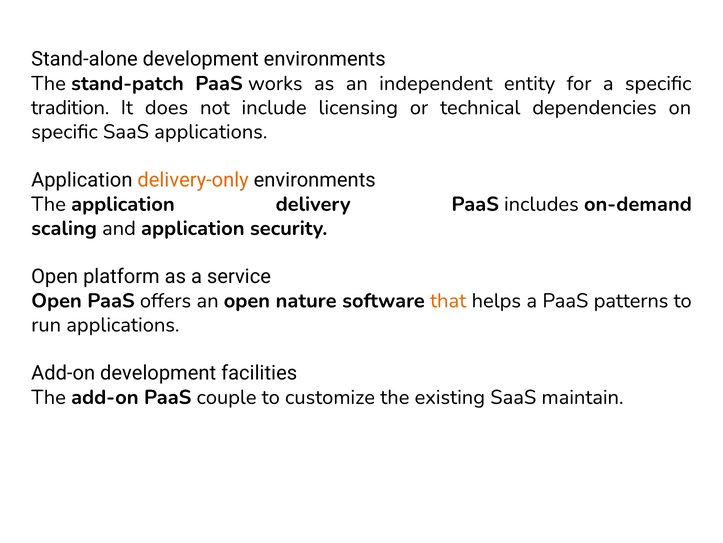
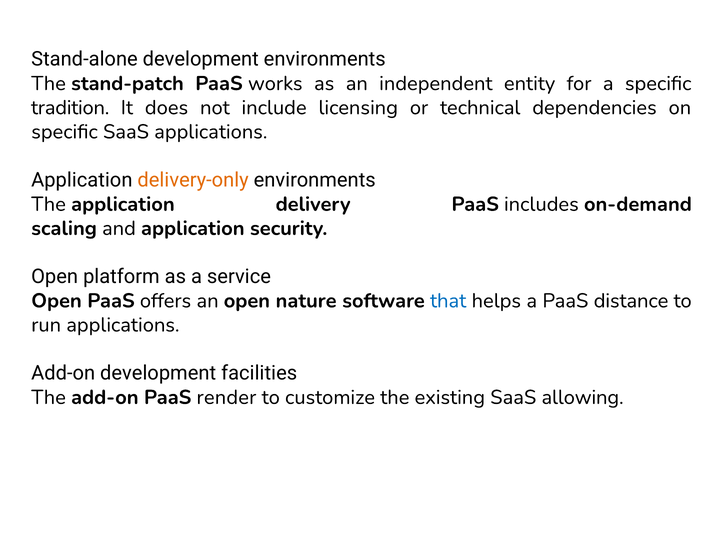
that colour: orange -> blue (448, 300)
patterns: patterns -> distance (631, 300)
couple: couple -> render (226, 397)
maintain: maintain -> allowing (583, 397)
